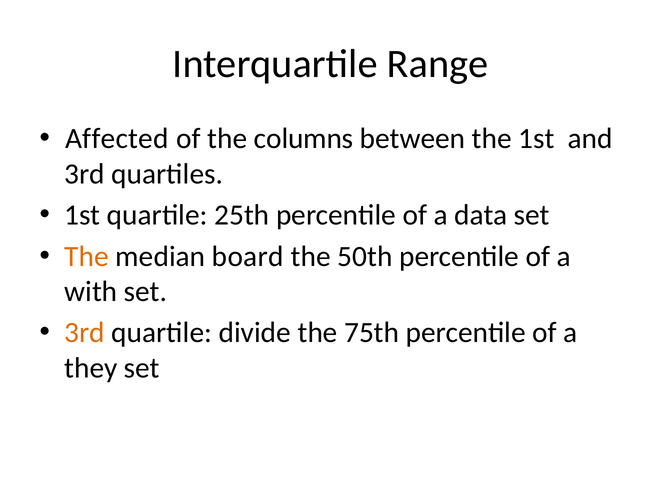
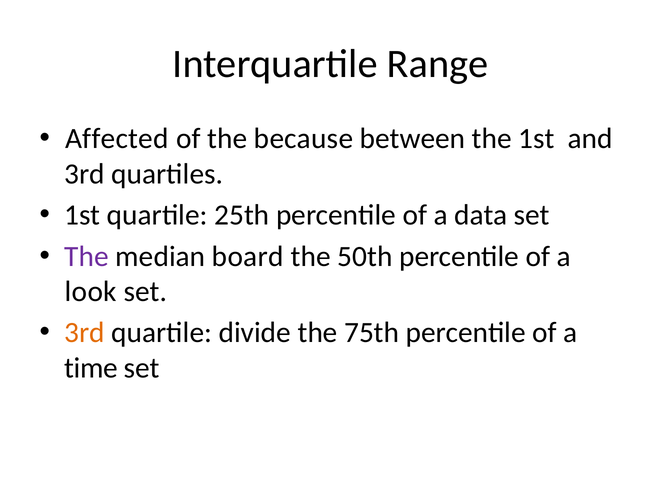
columns: columns -> because (304, 139)
The colour: orange -> purple (87, 256)
with: with -> look (91, 291)
they: they -> time (91, 368)
